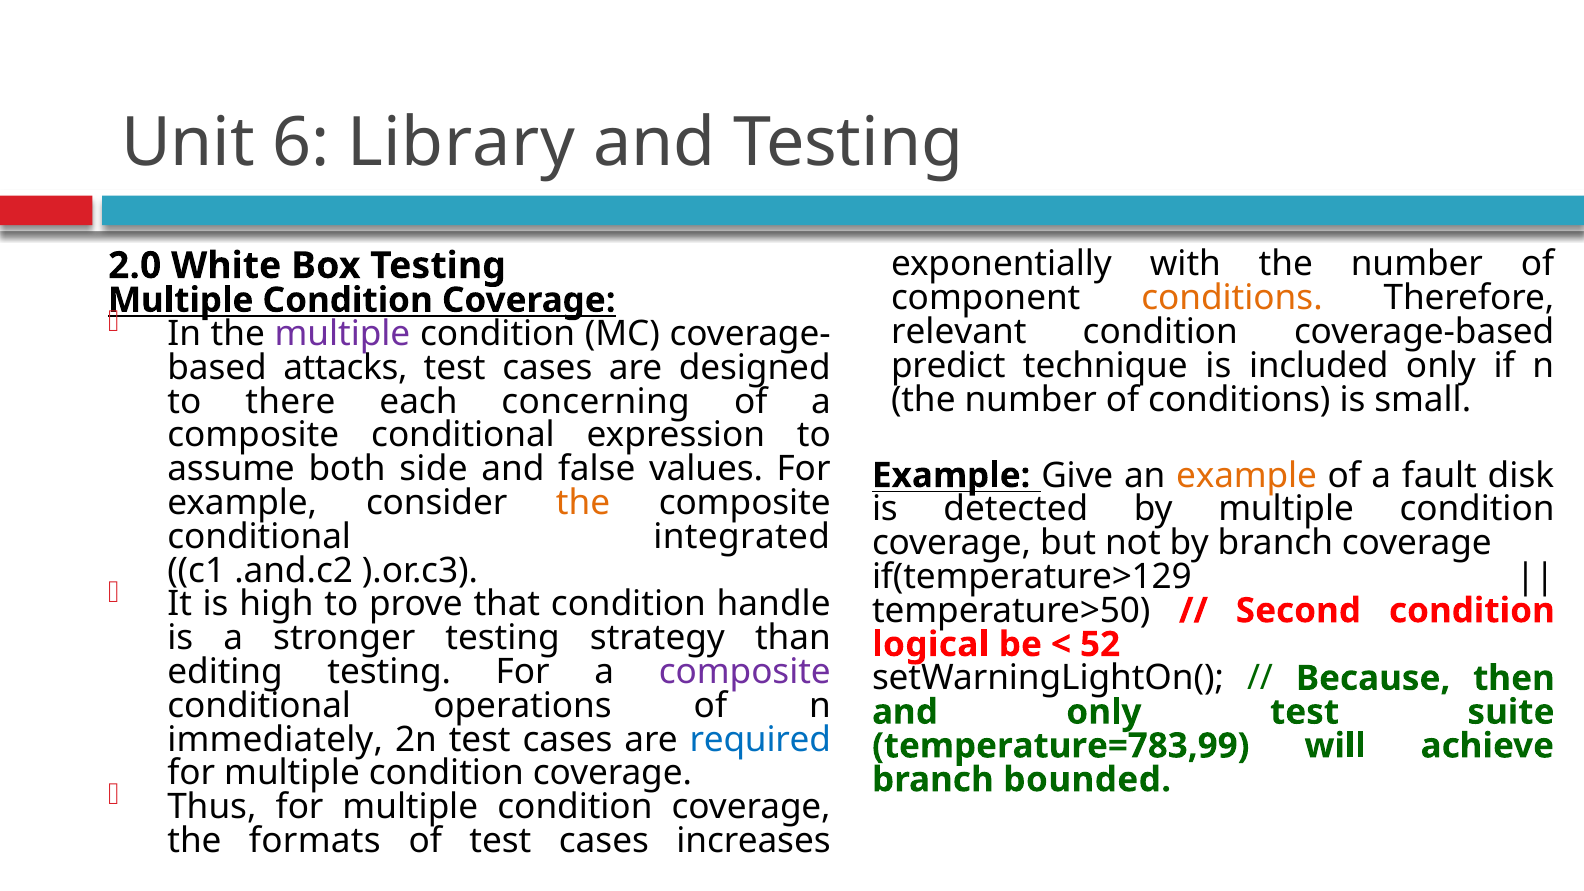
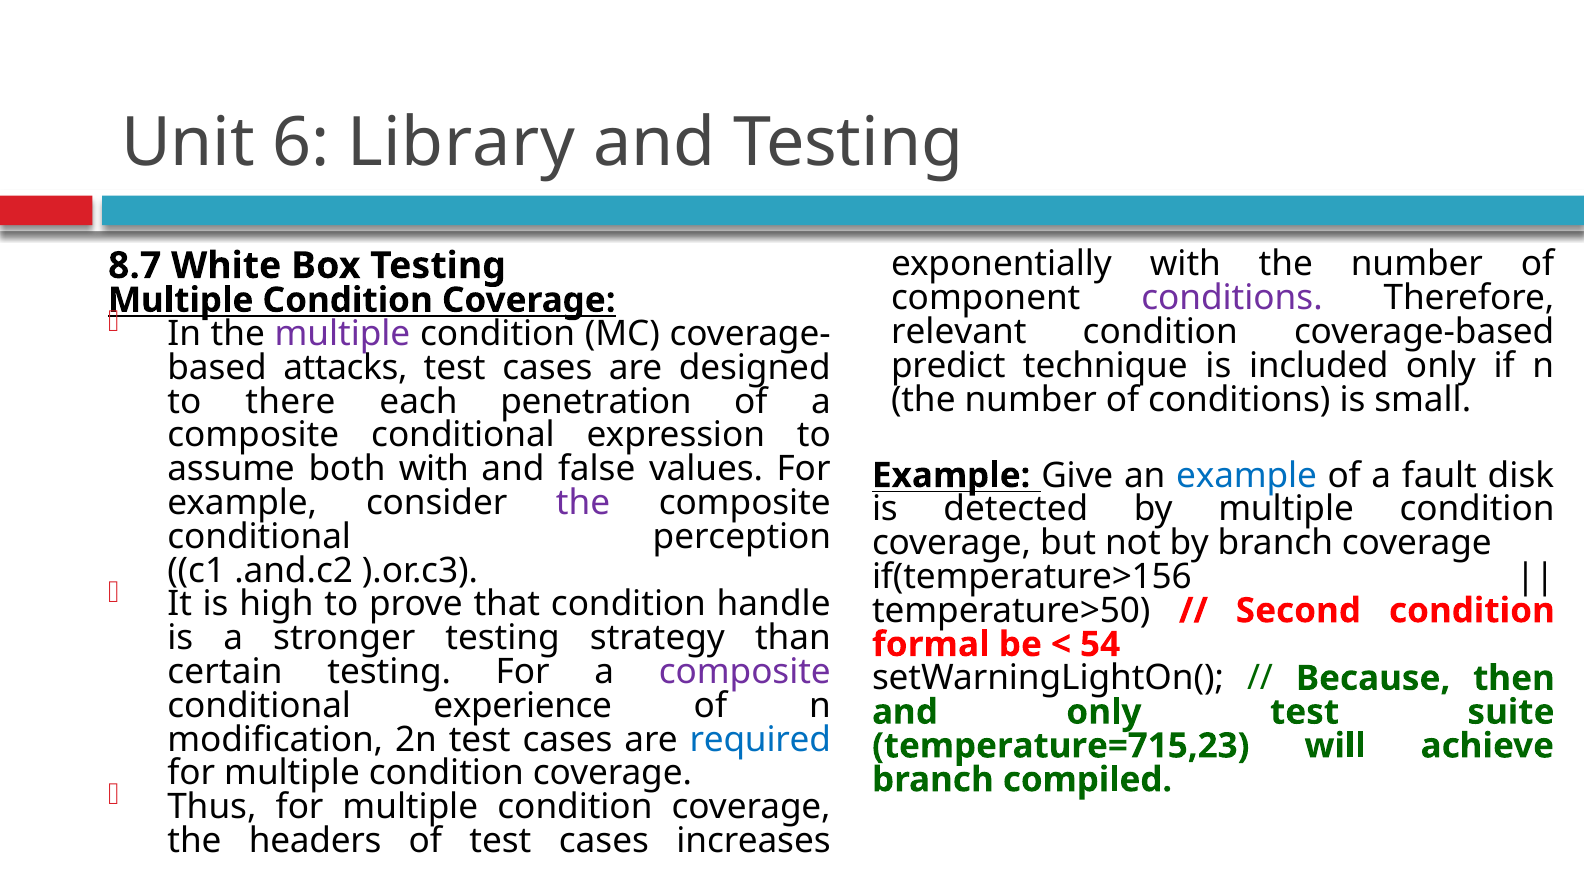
2.0: 2.0 -> 8.7 (135, 266)
conditions colour: orange -> purple (1232, 298)
concerning: concerning -> penetration (596, 402)
both side: side -> with (434, 469)
example colour: orange -> blue (1247, 476)
the colour: orange -> purple (583, 503)
integrated: integrated -> perception (742, 537)
if(temperature>129: if(temperature>129 -> if(temperature>156 (1032, 577)
logical: logical -> formal (931, 645)
52: 52 -> 54 (1100, 645)
editing: editing -> certain (225, 672)
operations: operations -> experience (523, 706)
immediately: immediately -> modification (275, 740)
temperature=783,99: temperature=783,99 -> temperature=715,23 (1061, 746)
bounded: bounded -> compiled (1087, 780)
formats: formats -> headers (315, 841)
